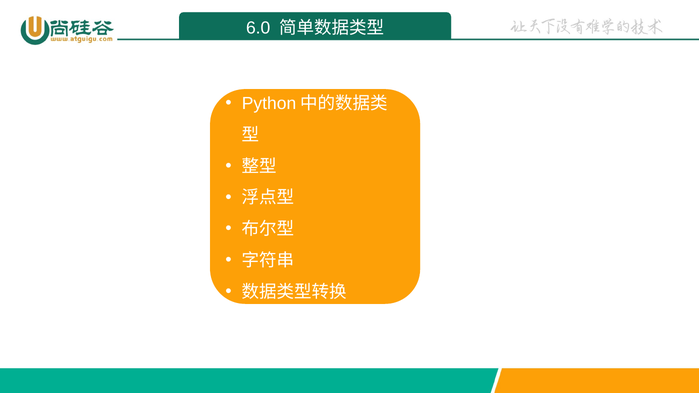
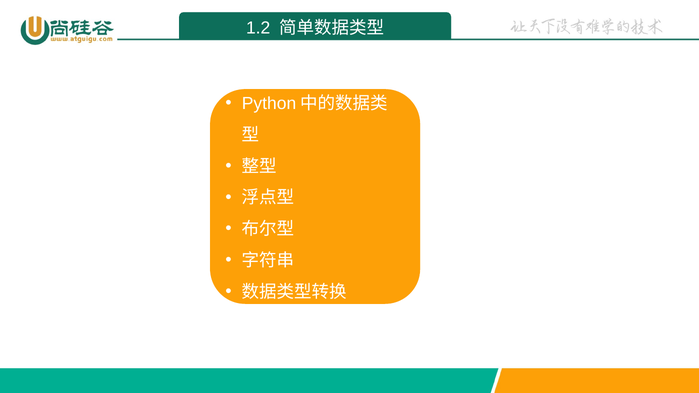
6.0: 6.0 -> 1.2 (258, 28)
